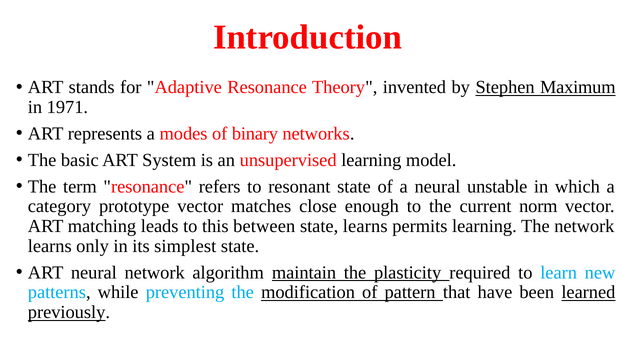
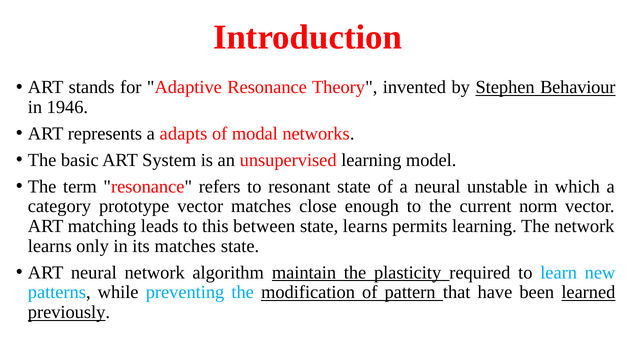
Maximum: Maximum -> Behaviour (578, 87)
1971: 1971 -> 1946 (67, 107)
modes: modes -> adapts (183, 133)
binary: binary -> modal (255, 133)
its simplest: simplest -> matches (185, 246)
